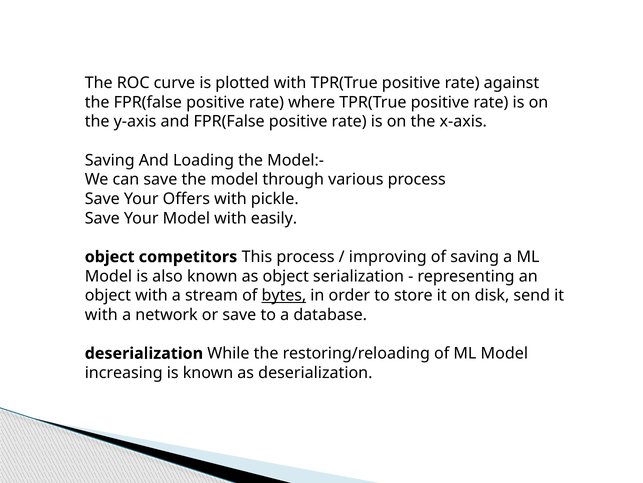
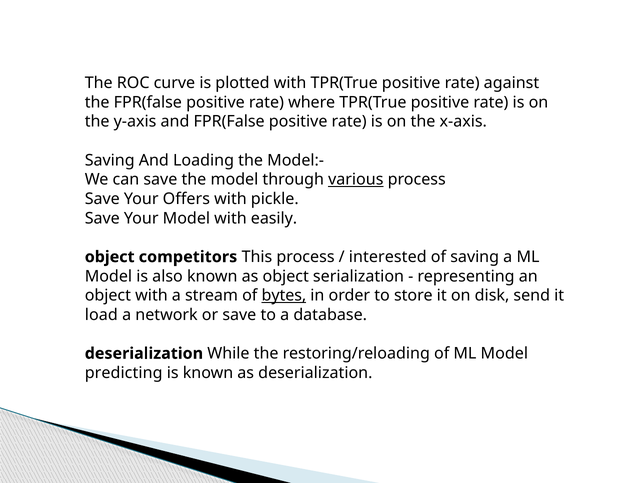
various underline: none -> present (356, 179)
improving: improving -> interested (388, 256)
with: with -> load (101, 314)
increasing: increasing -> predicting (124, 372)
